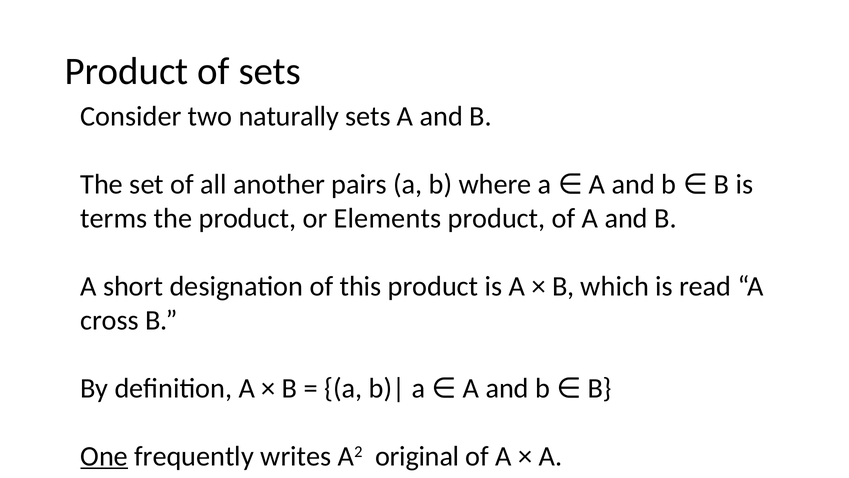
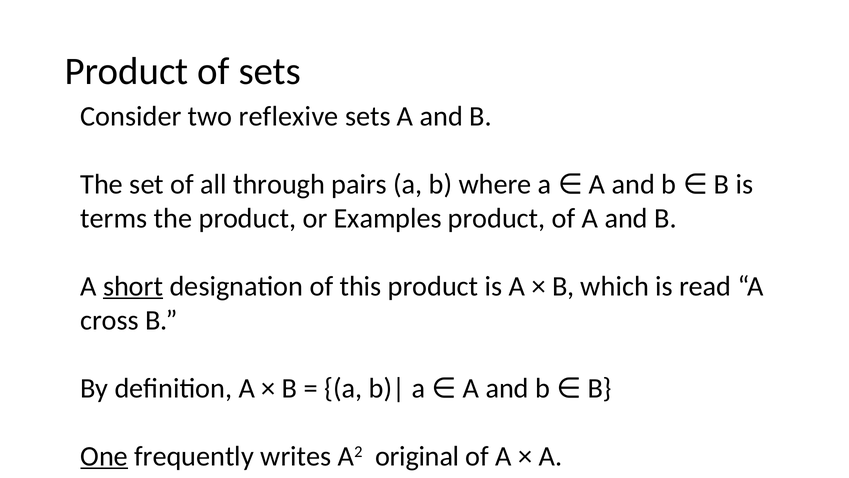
naturally: naturally -> reflexive (289, 116)
another: another -> through (279, 184)
Elements: Elements -> Examples (388, 218)
short underline: none -> present (133, 286)
